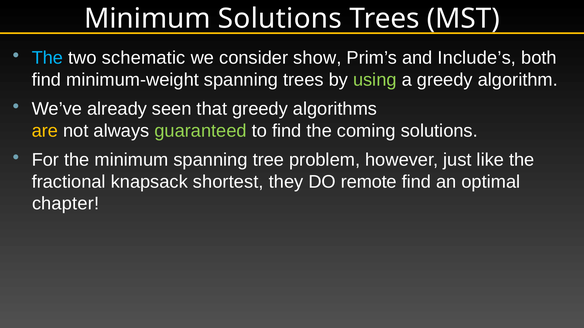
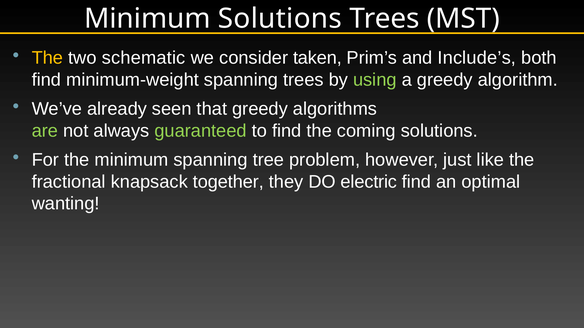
The colour: light blue -> yellow (47, 58)
show: show -> taken (317, 58)
are colour: yellow -> light green (45, 131)
shortest: shortest -> together (228, 182)
remote: remote -> electric (369, 182)
chapter: chapter -> wanting (66, 204)
